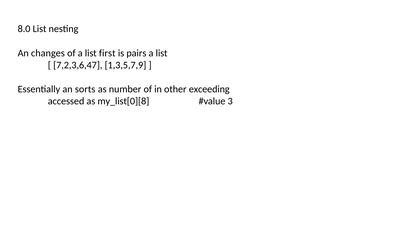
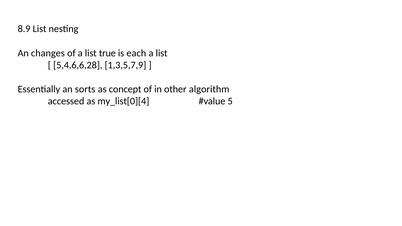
8.0: 8.0 -> 8.9 (24, 29)
first: first -> true (107, 53)
pairs: pairs -> each (136, 53)
7,2,3,6,47: 7,2,3,6,47 -> 5,4,6,6,28 (78, 65)
number: number -> concept (125, 89)
exceeding: exceeding -> algorithm (209, 89)
my_list[0][8: my_list[0][8 -> my_list[0][4 (123, 101)
3: 3 -> 5 (230, 101)
